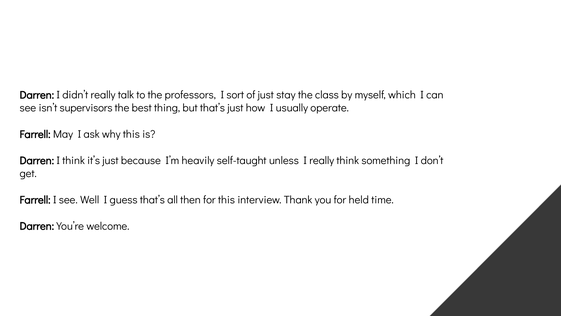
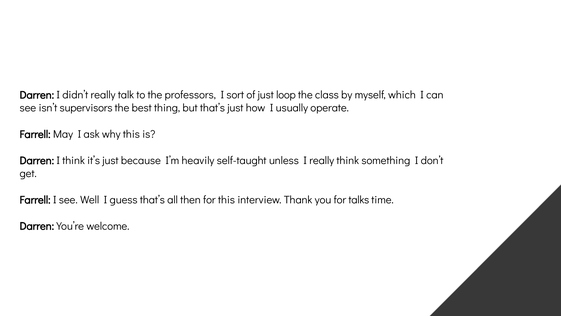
stay: stay -> loop (286, 95)
held: held -> talks (359, 200)
